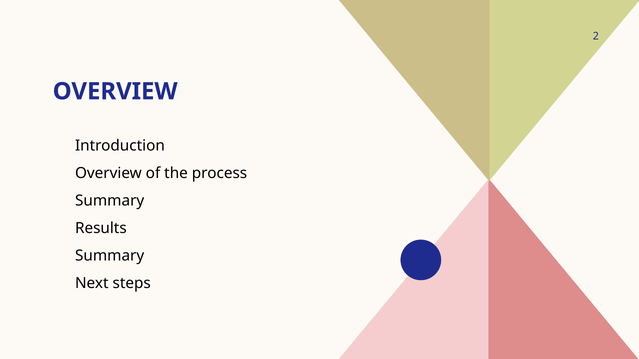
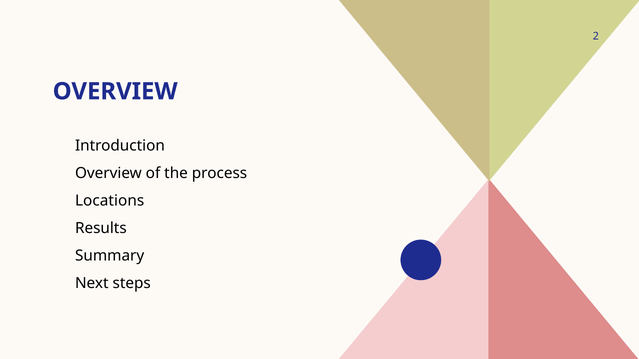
Summary: Summary -> Locations (110, 201)
